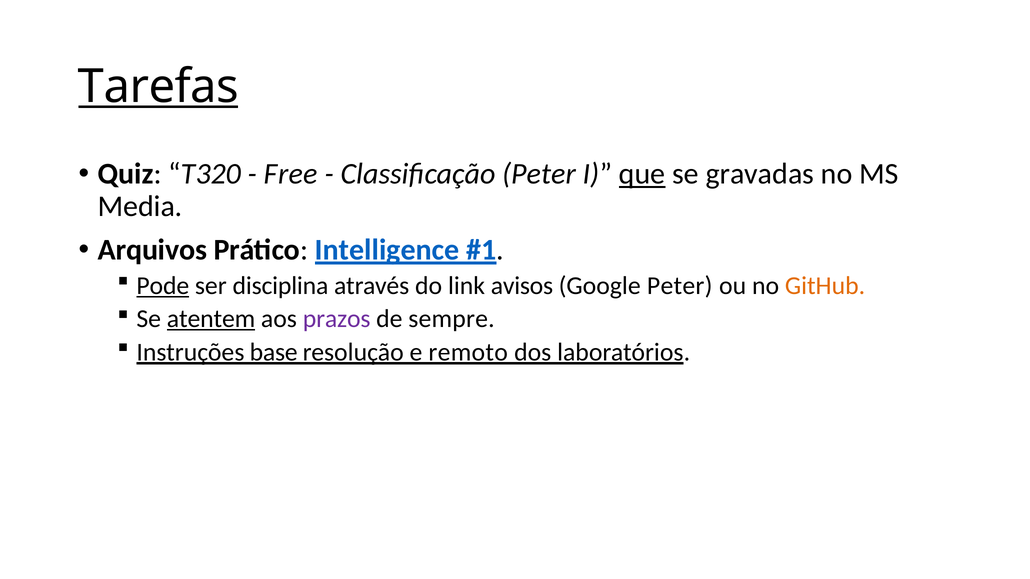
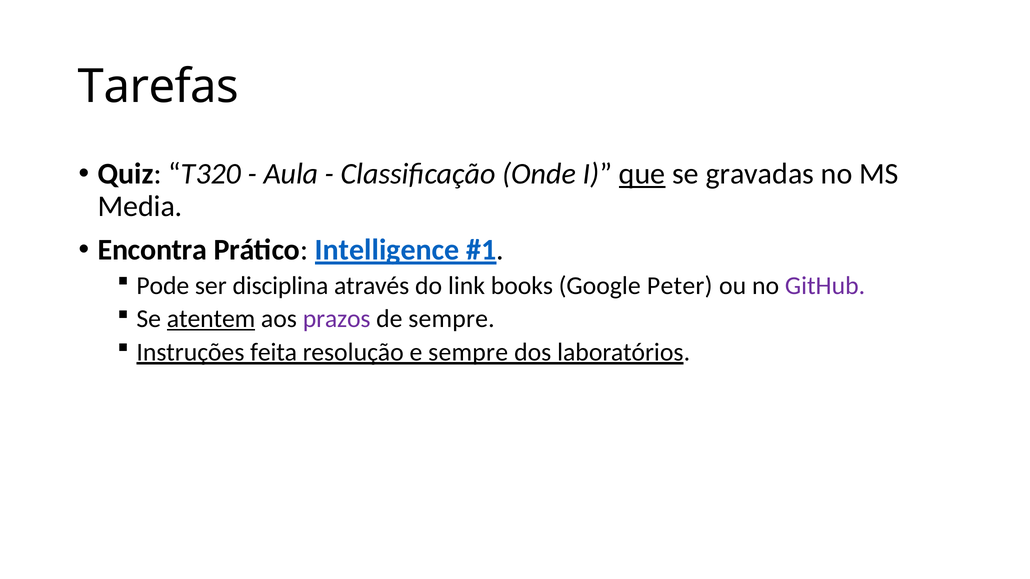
Tarefas underline: present -> none (158, 87)
Free: Free -> Aula (291, 174)
Classificação Peter: Peter -> Onde (539, 174)
Arquivos: Arquivos -> Encontra (152, 250)
Pode underline: present -> none (163, 286)
avisos: avisos -> books (522, 286)
GitHub colour: orange -> purple (825, 286)
base: base -> feita (274, 353)
e remoto: remoto -> sempre (468, 353)
